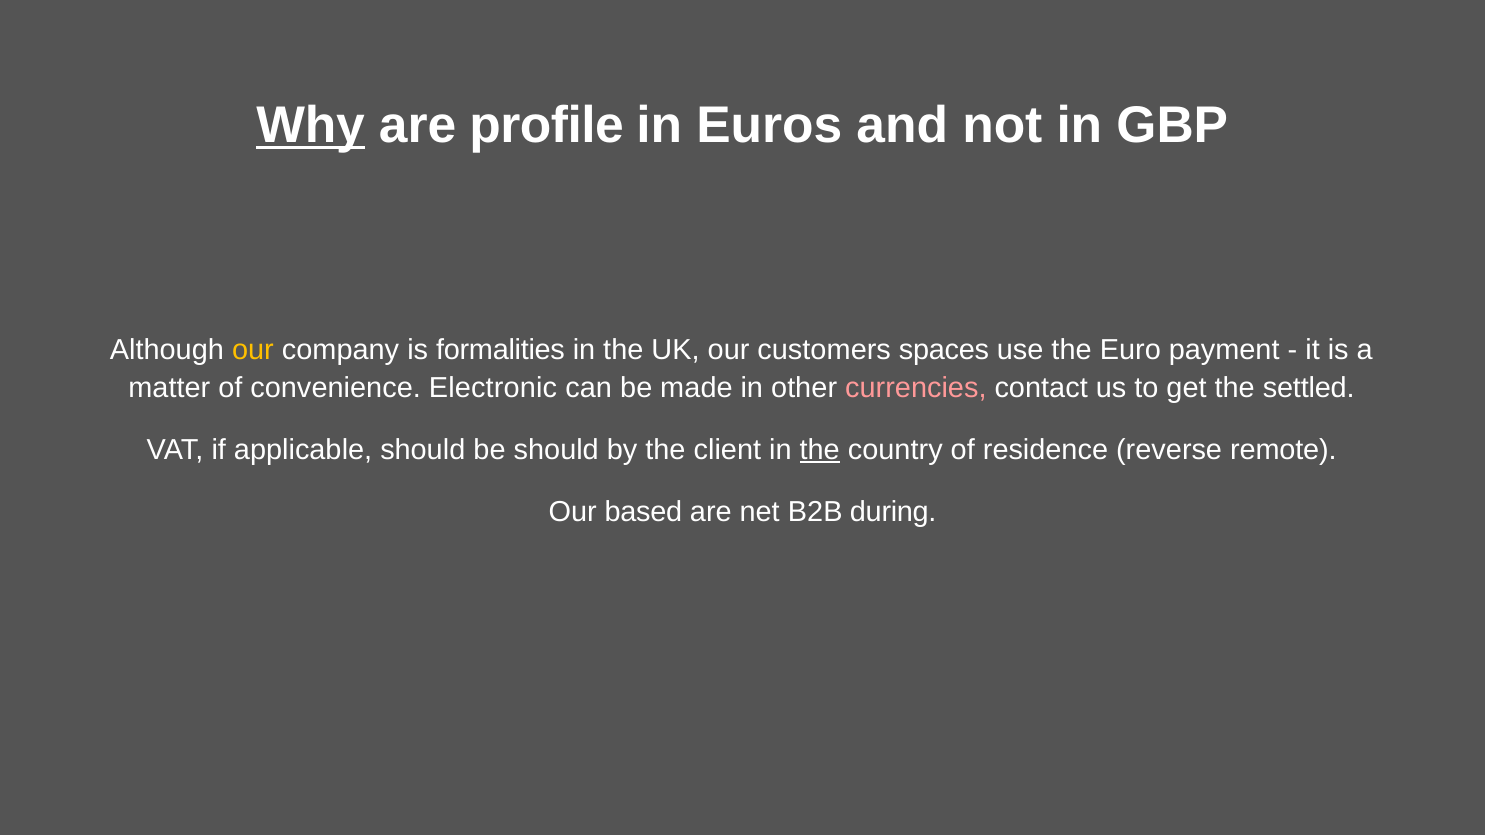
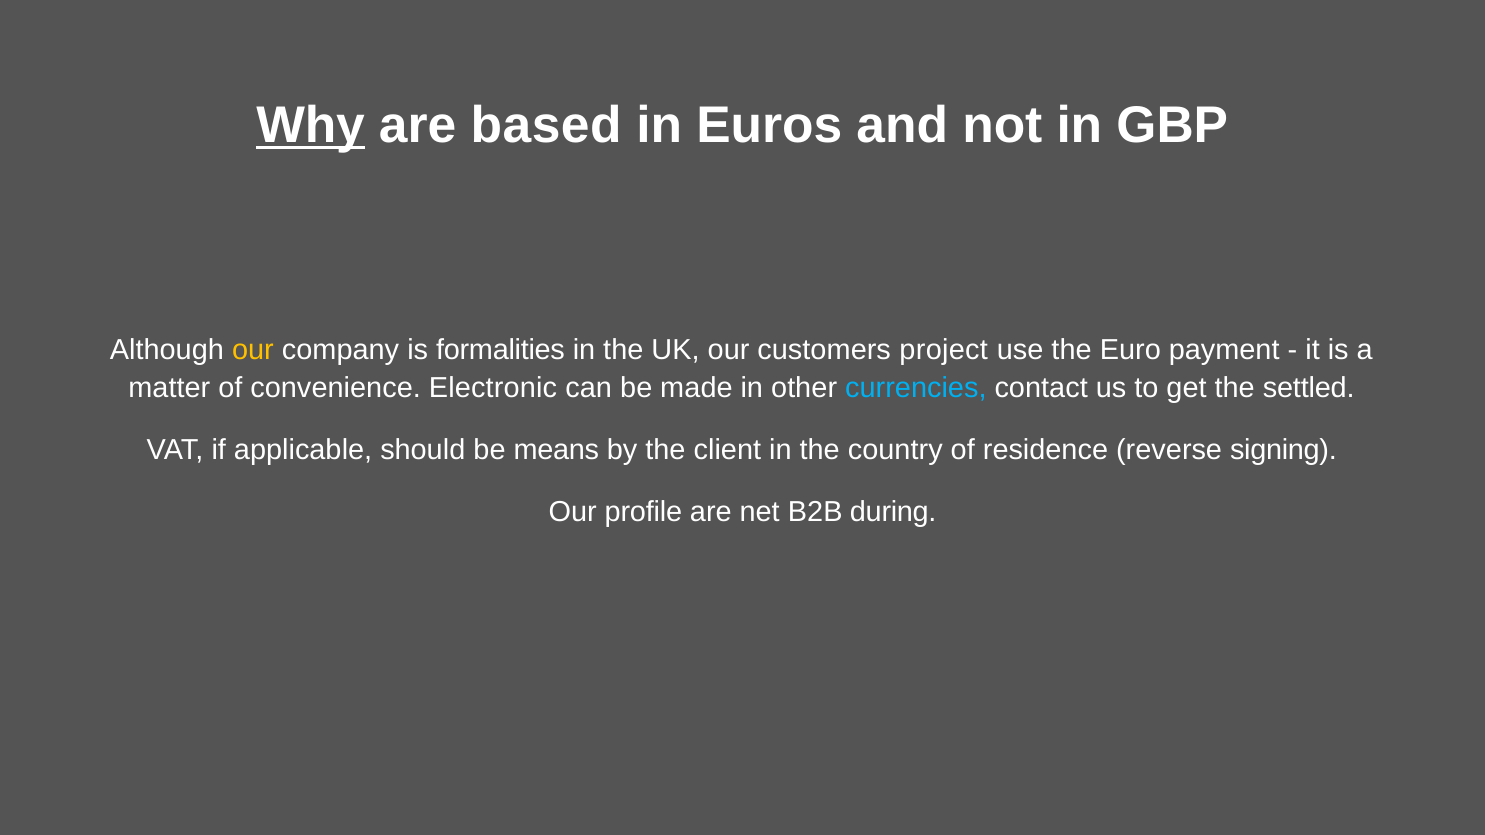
profile: profile -> based (546, 125)
spaces: spaces -> project (944, 350)
currencies colour: pink -> light blue (916, 388)
be should: should -> means (556, 450)
the underline: present -> none (820, 450)
remote: remote -> signing (1283, 450)
based: based -> profile (643, 512)
